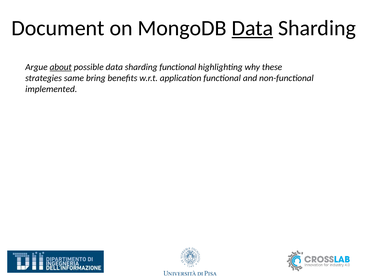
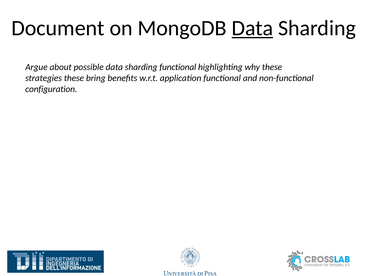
about underline: present -> none (61, 67)
strategies same: same -> these (74, 78)
implemented: implemented -> configuration (51, 89)
